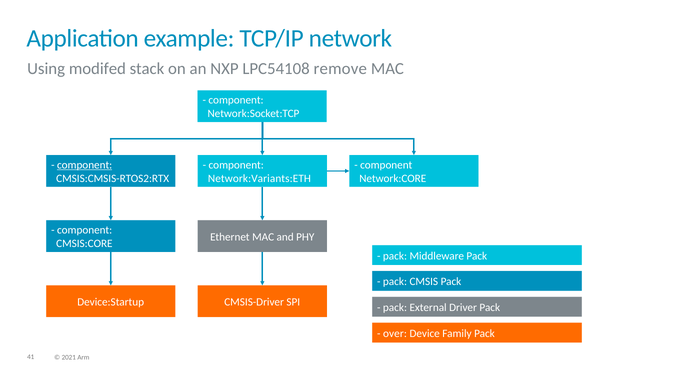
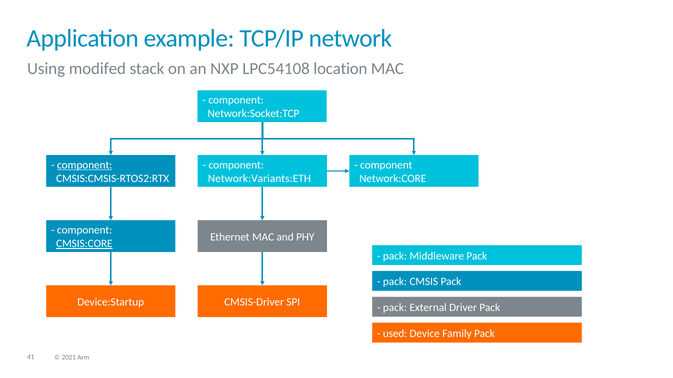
remove: remove -> location (340, 69)
CMSIS:CORE underline: none -> present (84, 244)
over: over -> used (395, 334)
